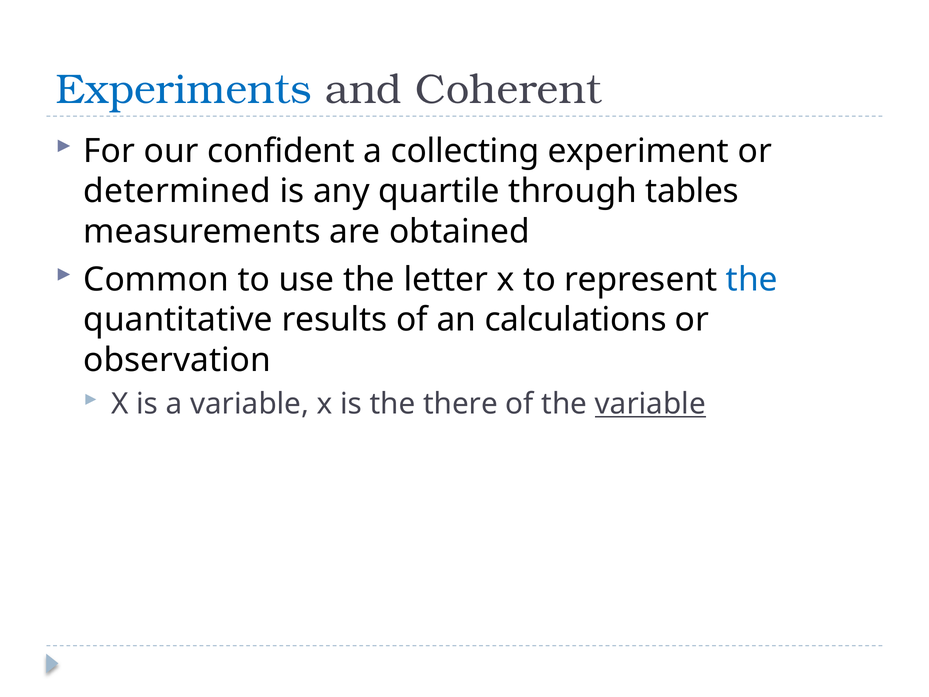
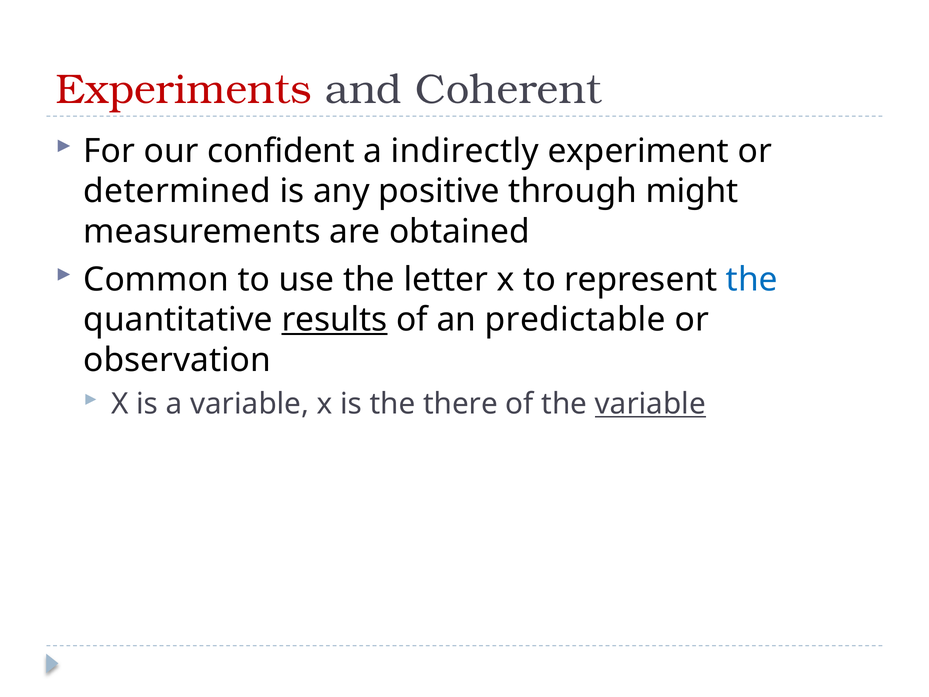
Experiments colour: blue -> red (184, 90)
collecting: collecting -> indirectly (465, 151)
quartile: quartile -> positive (439, 191)
tables: tables -> might (692, 191)
results underline: none -> present (335, 320)
calculations: calculations -> predictable (575, 320)
